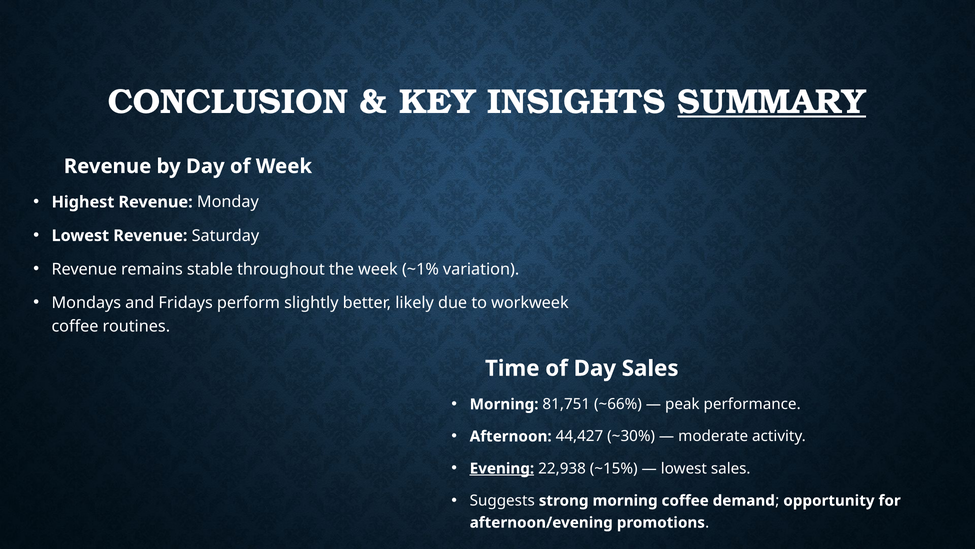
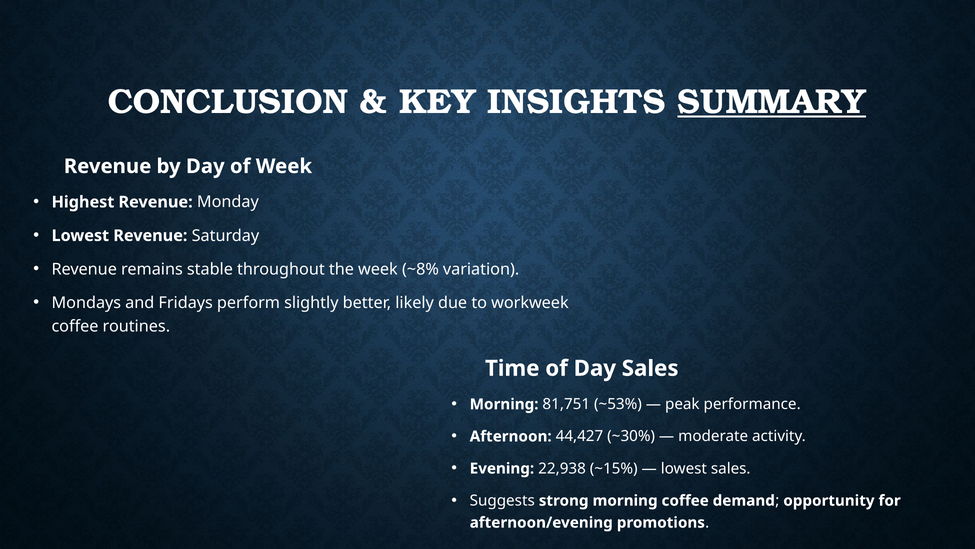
~1%: ~1% -> ~8% (420, 269)
~66%: ~66% -> ~53% (618, 404)
Evening underline: present -> none (502, 468)
